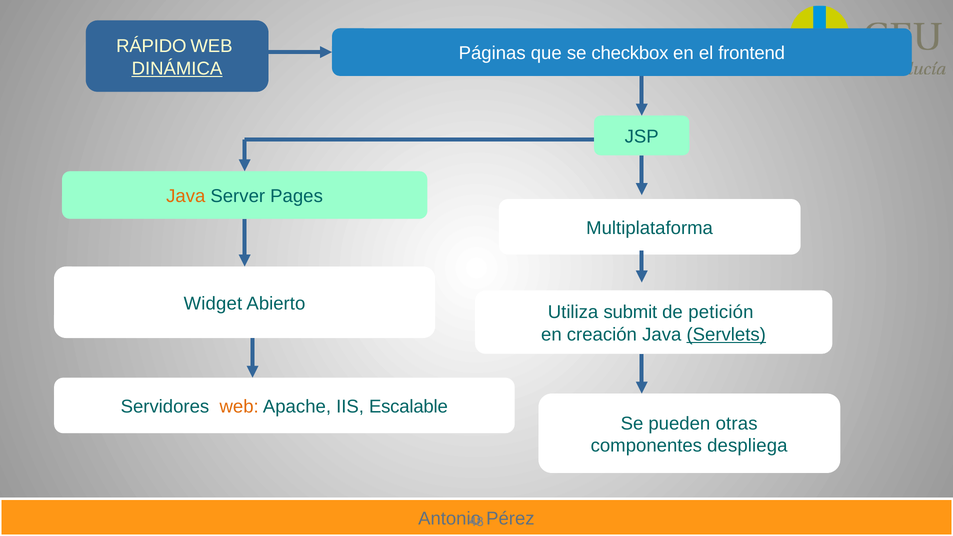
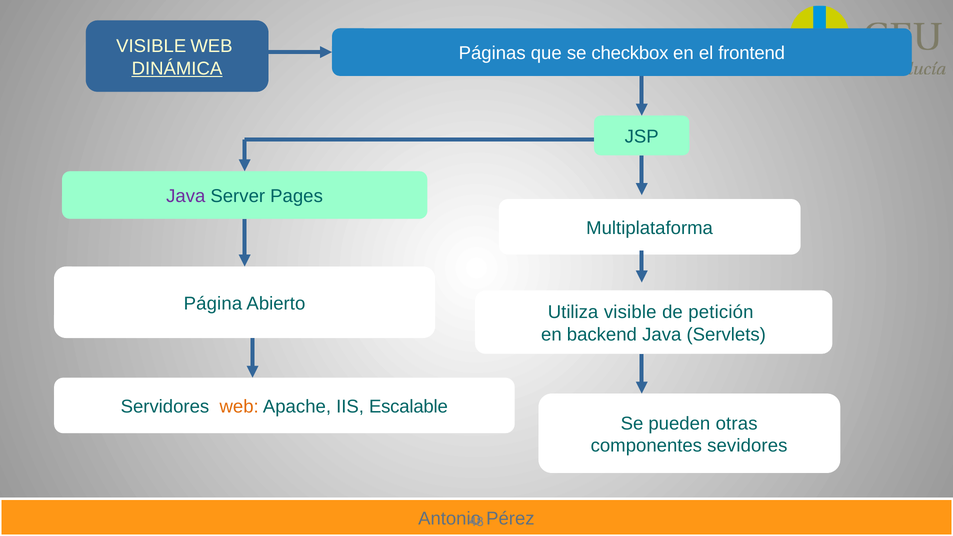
RÁPIDO: RÁPIDO -> VISIBLE (151, 46)
Java colour: orange -> purple (186, 196)
Widget: Widget -> Página (213, 304)
Utiliza submit: submit -> visible (630, 312)
creación: creación -> backend (602, 335)
Servlets underline: present -> none (726, 335)
despliega: despliega -> sevidores (747, 446)
